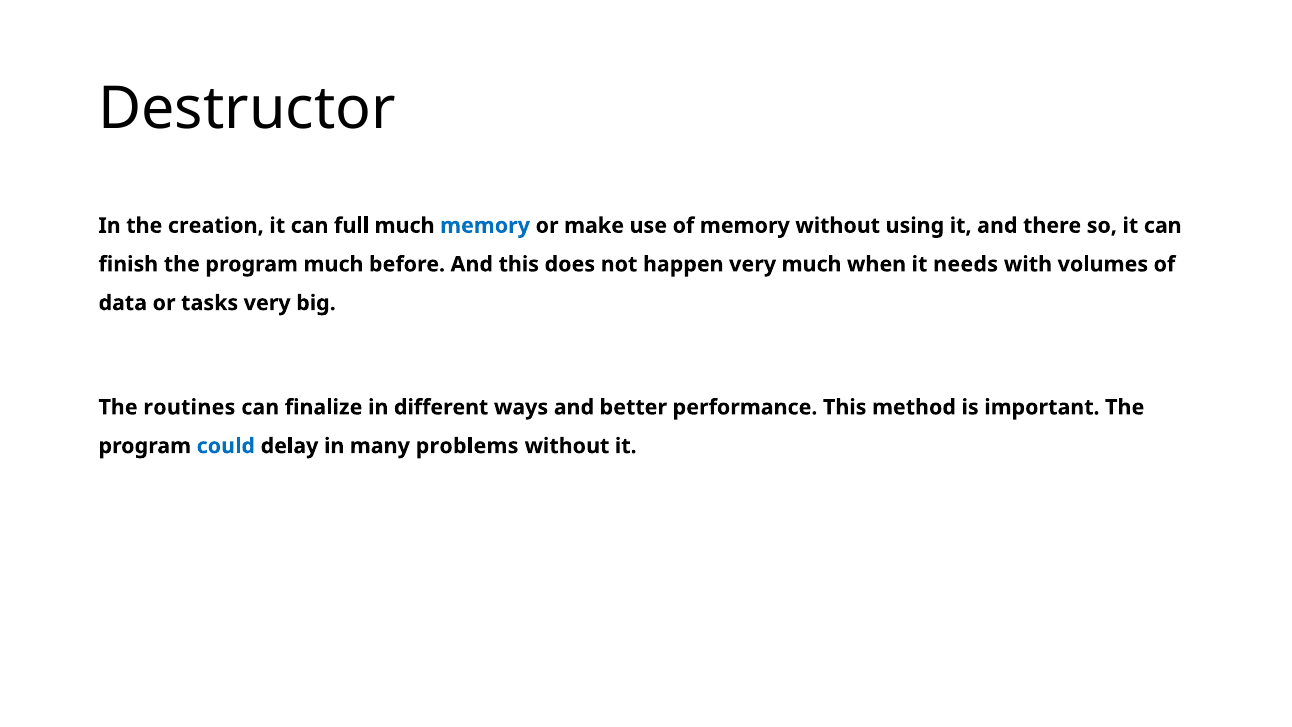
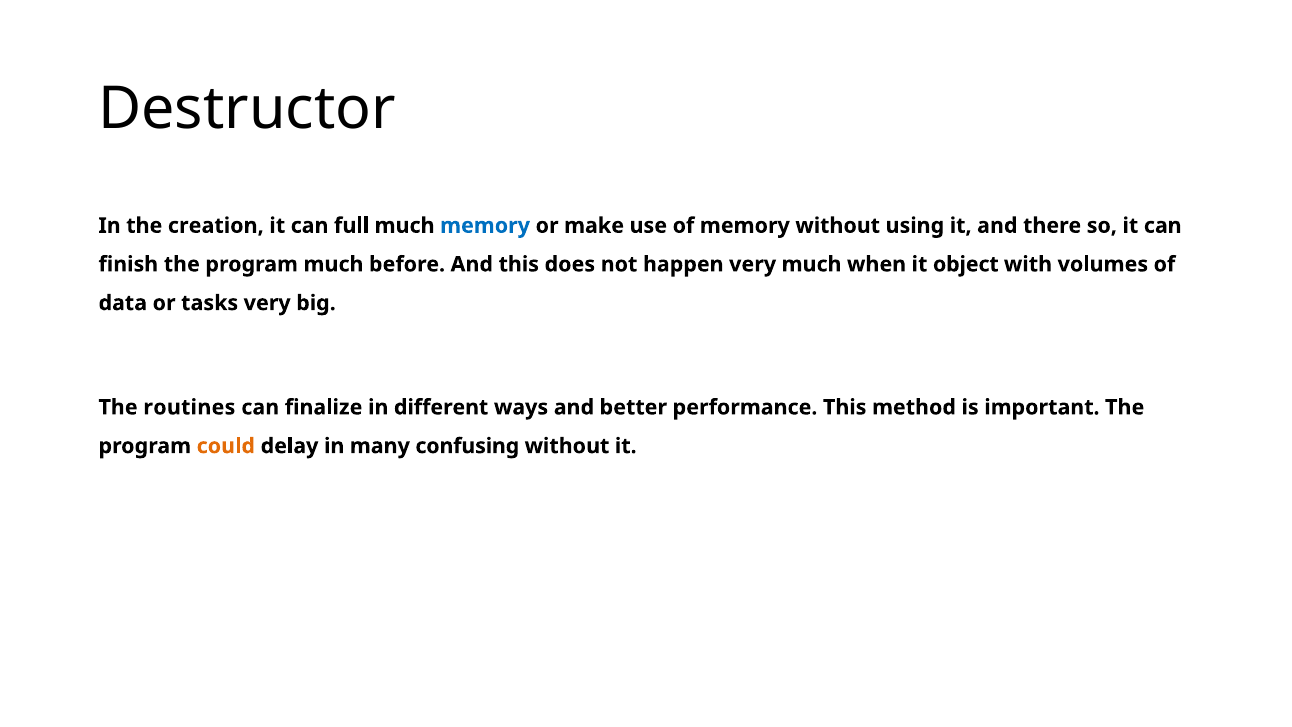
needs: needs -> object (966, 264)
could colour: blue -> orange (226, 446)
problems: problems -> confusing (467, 446)
